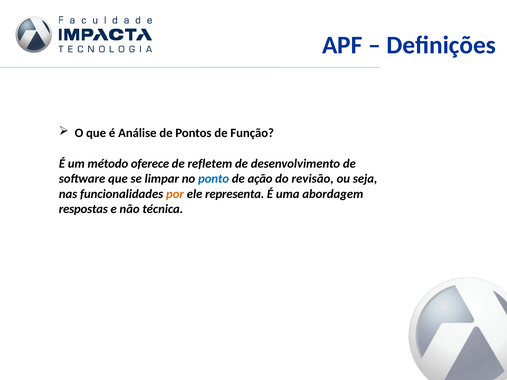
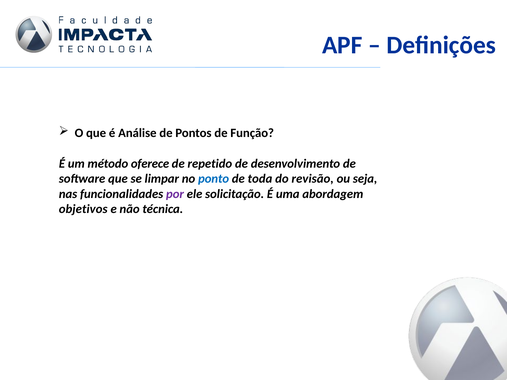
refletem: refletem -> repetido (210, 164)
ação: ação -> toda (260, 179)
por colour: orange -> purple (175, 194)
representa: representa -> solicitação (235, 194)
respostas: respostas -> objetivos (83, 209)
